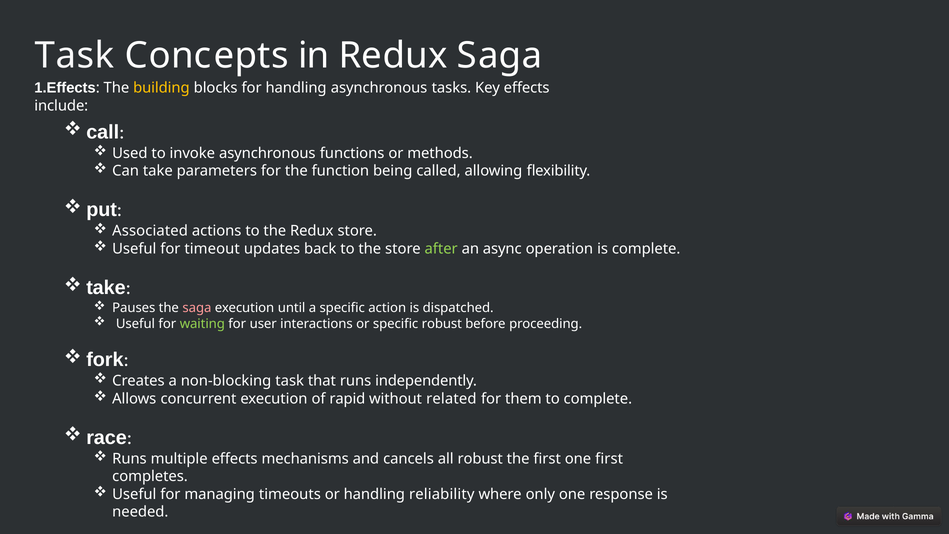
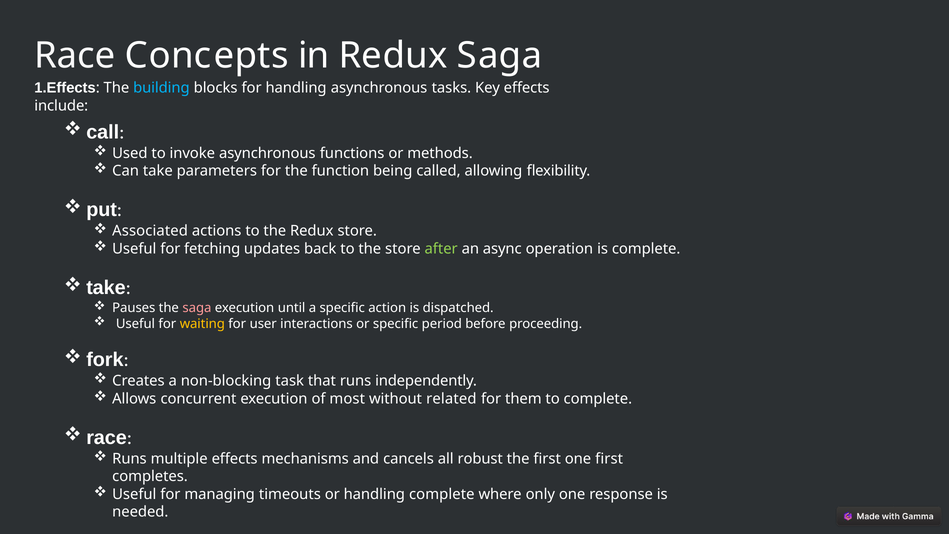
Task: Task -> Race (75, 56)
building colour: yellow -> light blue (161, 88)
timeout: timeout -> fetching (212, 249)
waiting colour: light green -> yellow (202, 324)
specific robust: robust -> period (442, 324)
rapid: rapid -> most (347, 398)
handling reliability: reliability -> complete (442, 494)
